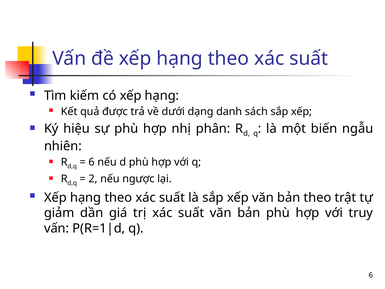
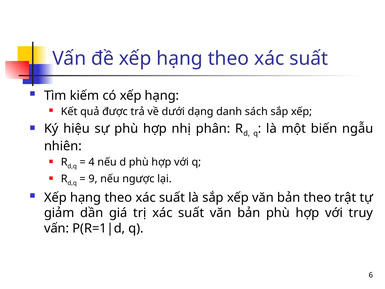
6: 6 -> 4 (92, 162)
2: 2 -> 9 (93, 179)
